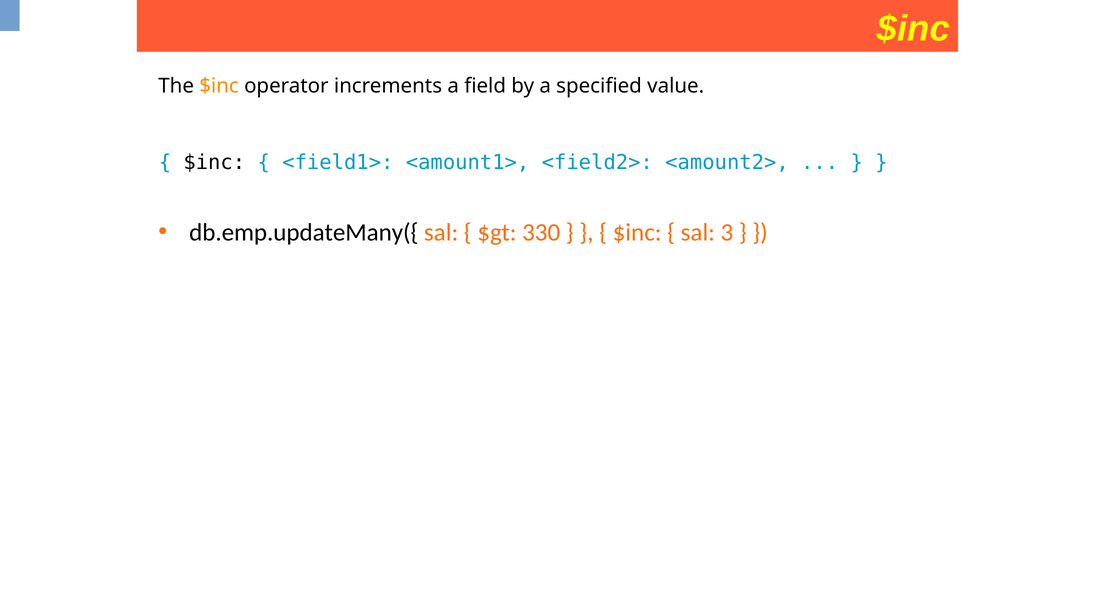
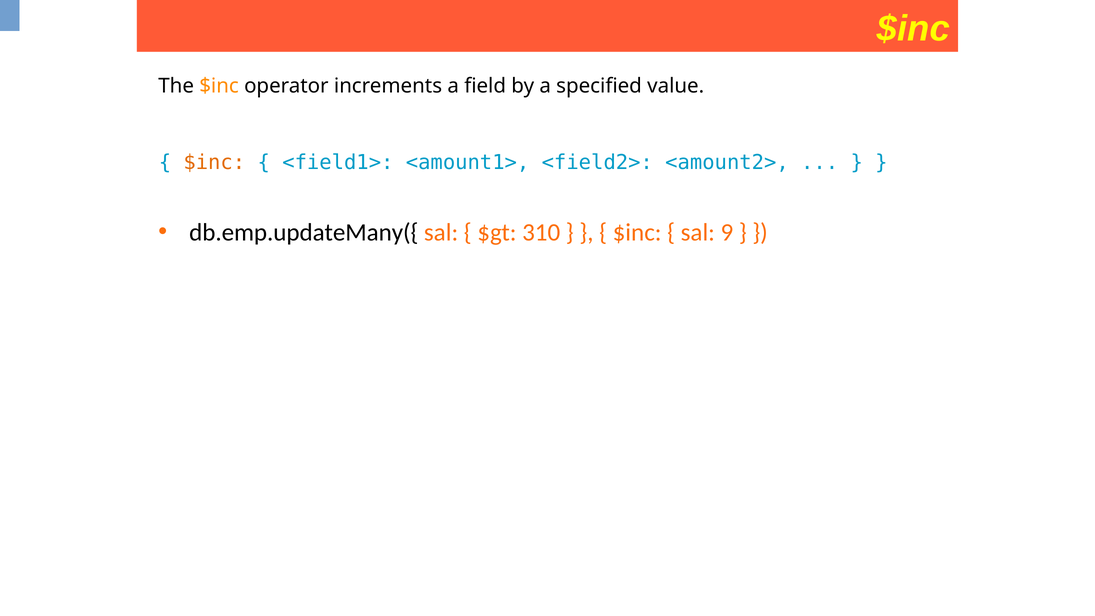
$inc colour: black -> orange (214, 163)
330: 330 -> 310 (541, 232)
3: 3 -> 9 (727, 232)
